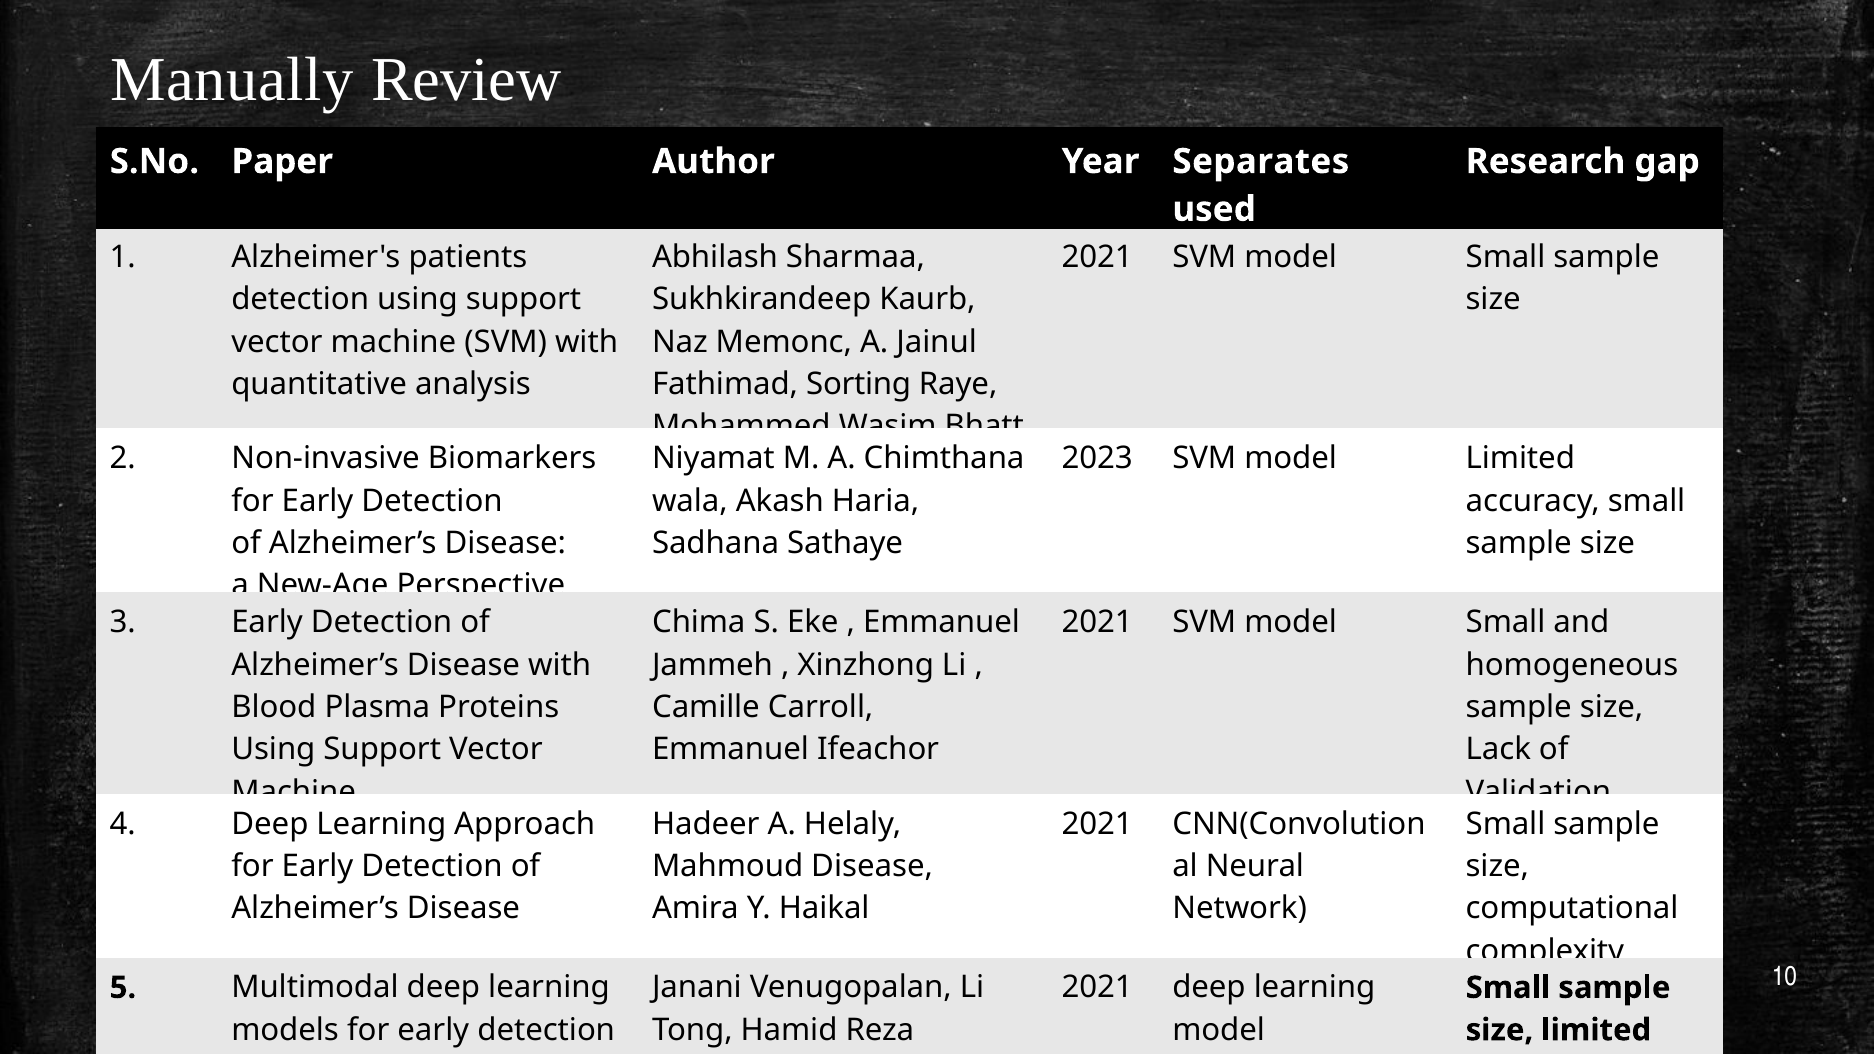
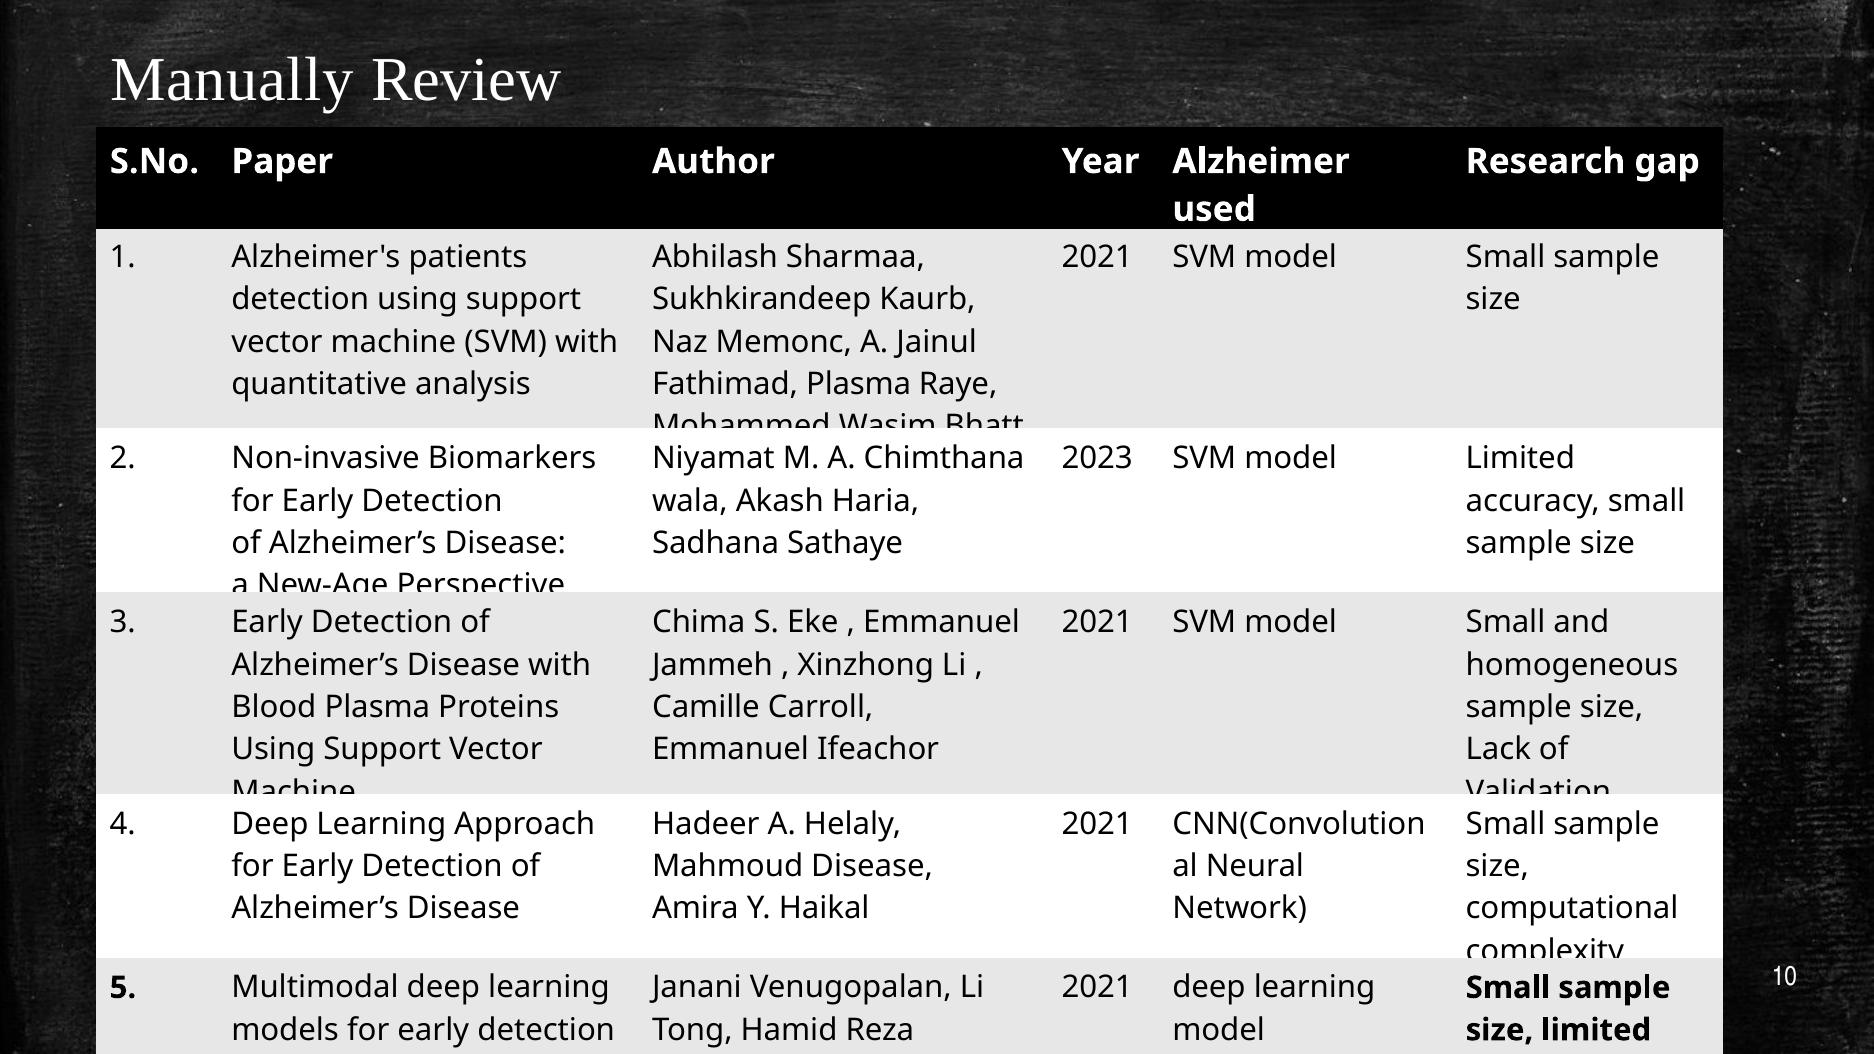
Separates: Separates -> Alzheimer (1261, 162)
Fathimad Sorting: Sorting -> Plasma (859, 384)
